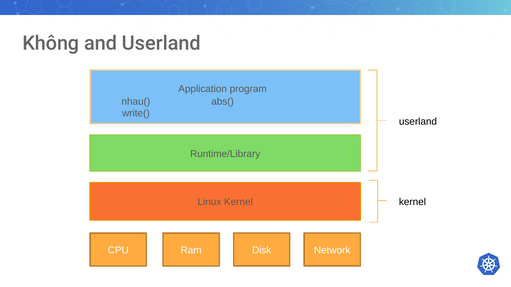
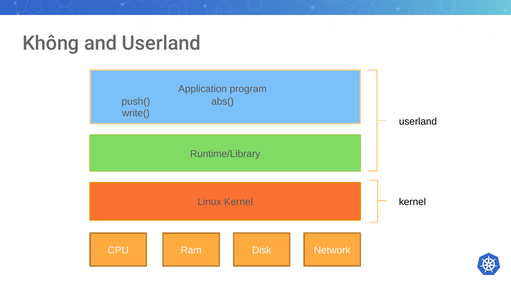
nhau(: nhau( -> push( (136, 102)
